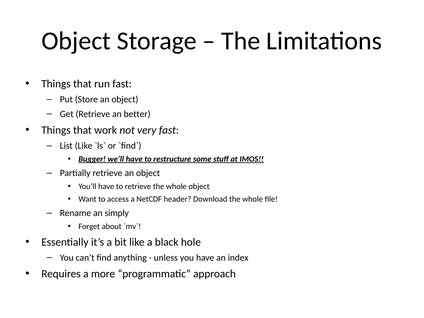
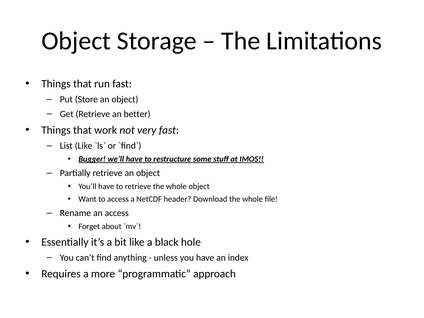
an simply: simply -> access (117, 213)
